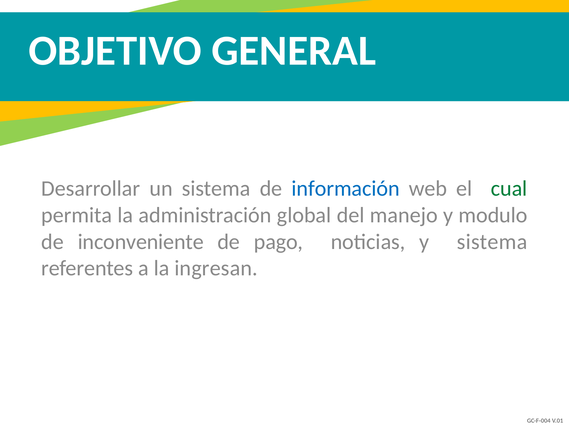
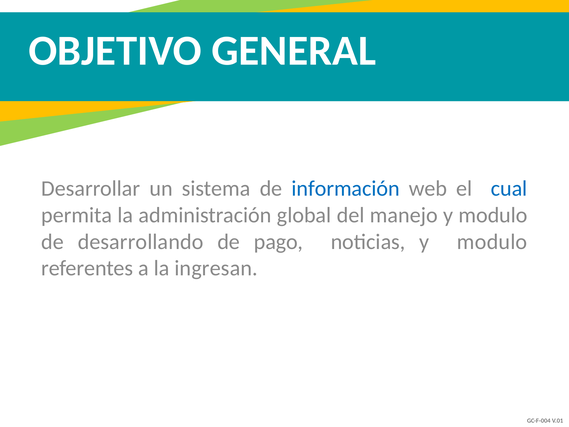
cual colour: green -> blue (509, 188)
inconveniente: inconveniente -> desarrollando (141, 242)
noticias y sistema: sistema -> modulo (492, 242)
